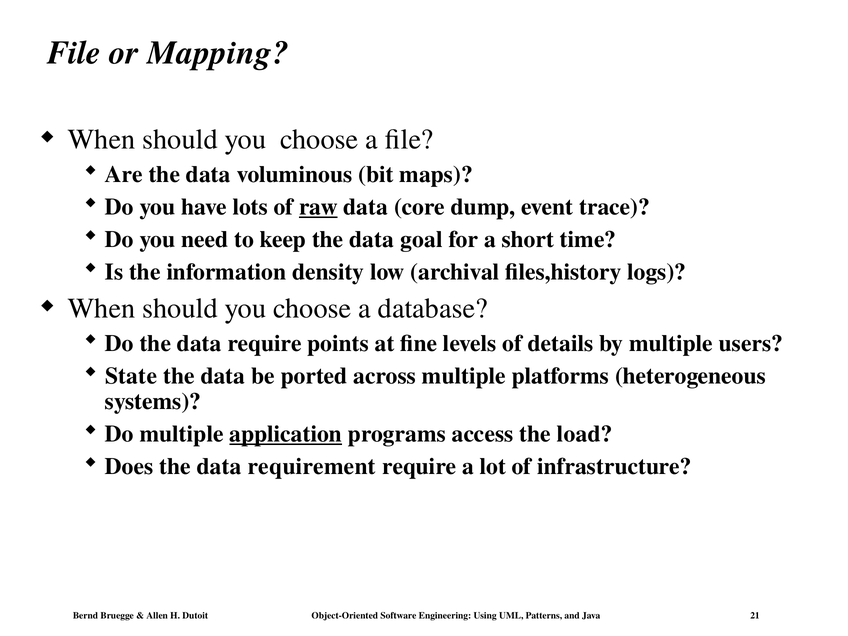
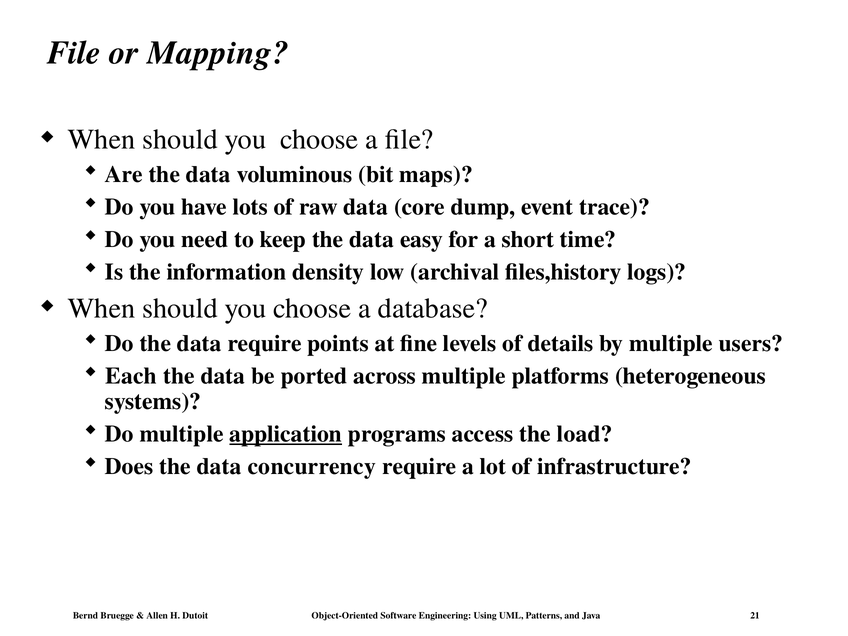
raw underline: present -> none (318, 207)
goal: goal -> easy (421, 239)
State: State -> Each (131, 376)
requirement: requirement -> concurrency (312, 466)
